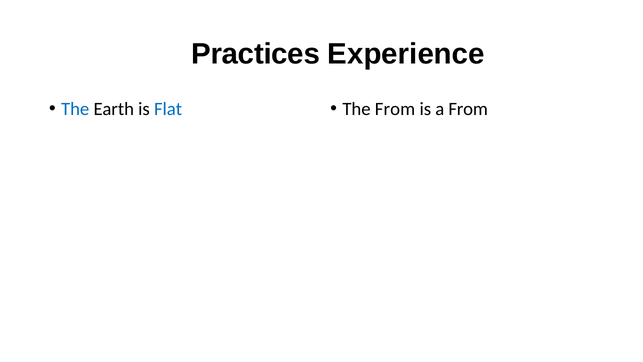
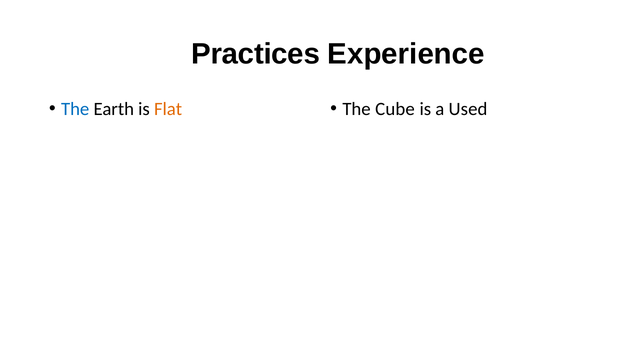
Flat colour: blue -> orange (168, 109)
The From: From -> Cube (395, 109)
a From: From -> Used (468, 109)
